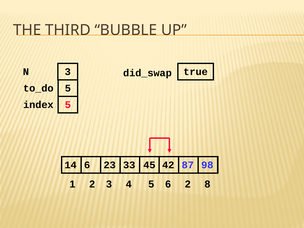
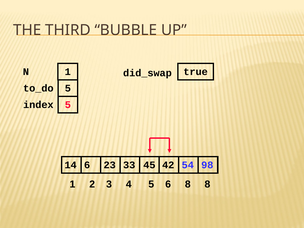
N 3: 3 -> 1 (68, 72)
87: 87 -> 54 (188, 165)
6 2: 2 -> 8 (188, 184)
